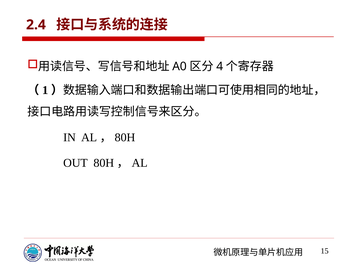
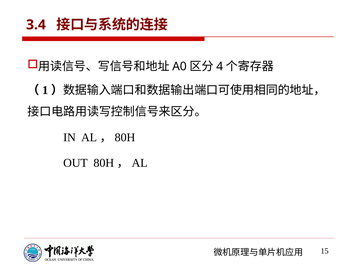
2.4: 2.4 -> 3.4 (36, 25)
